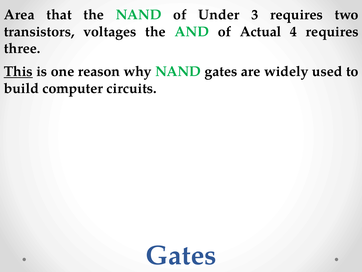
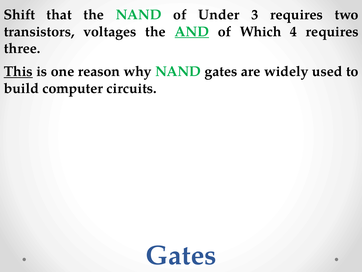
Area: Area -> Shift (19, 15)
AND underline: none -> present (192, 32)
Actual: Actual -> Which (261, 32)
